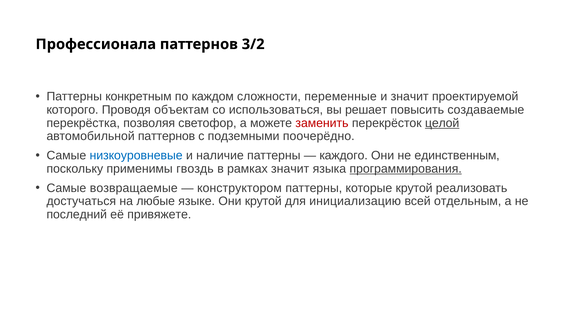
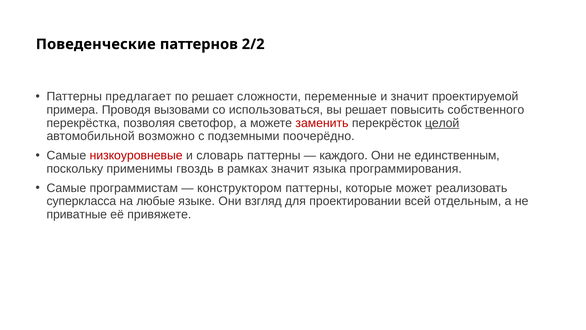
Профессионала: Профессионала -> Поведенческие (96, 44)
3/2: 3/2 -> 2/2 (253, 44)
конкретным: конкретным -> предлагает (138, 96)
по каждом: каждом -> решает (213, 96)
которого: которого -> примера (72, 110)
объектам: объектам -> вызовами (182, 110)
создаваемые: создаваемые -> собственного (486, 110)
автомобильной паттернов: паттернов -> возможно (166, 136)
низкоуровневые colour: blue -> red (136, 155)
наличие: наличие -> словарь (220, 155)
программирования underline: present -> none (406, 168)
возвращаемые: возвращаемые -> программистам (134, 188)
которые крутой: крутой -> может (414, 188)
достучаться: достучаться -> суперкласса (81, 201)
Они крутой: крутой -> взгляд (263, 201)
инициализацию: инициализацию -> проектировании (355, 201)
последний: последний -> приватные (77, 214)
